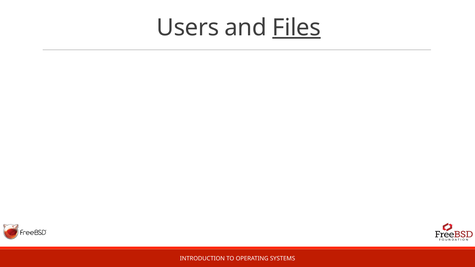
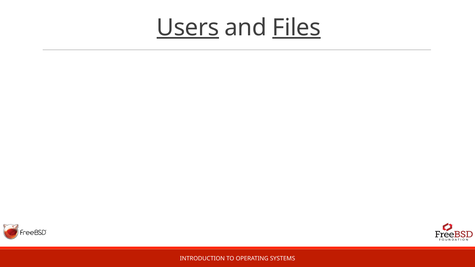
Users underline: none -> present (188, 28)
